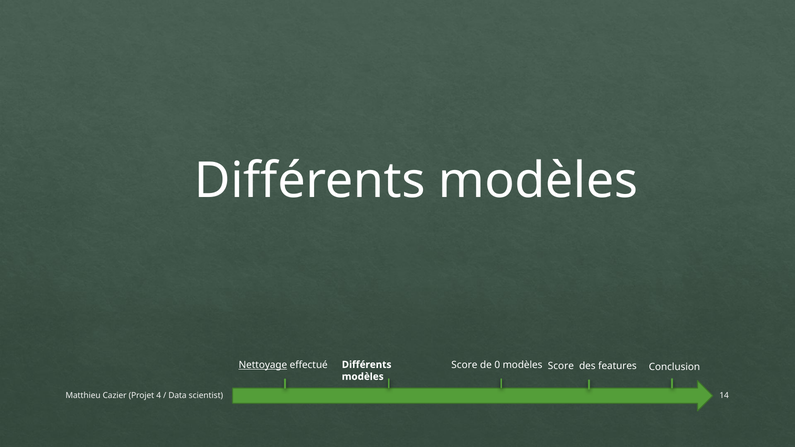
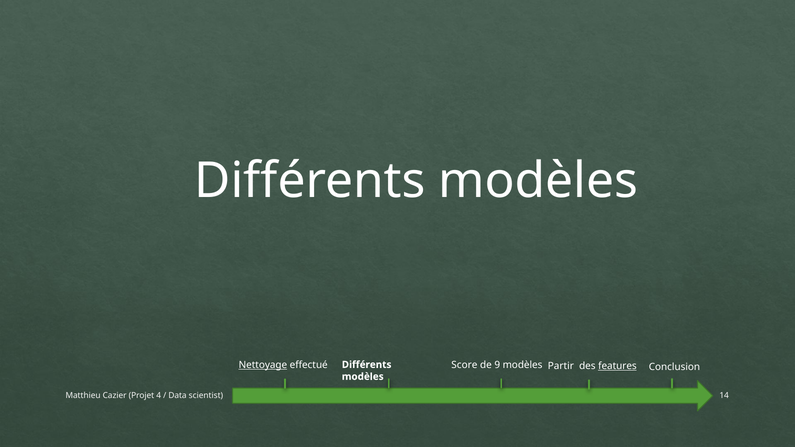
0: 0 -> 9 (497, 365)
Score: Score -> Partir (561, 366)
features underline: none -> present (617, 366)
